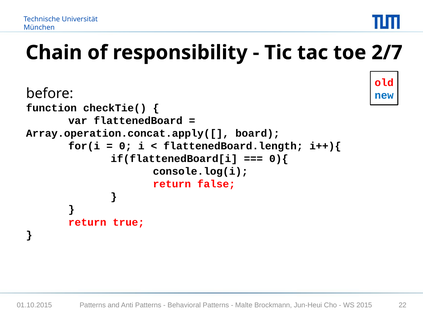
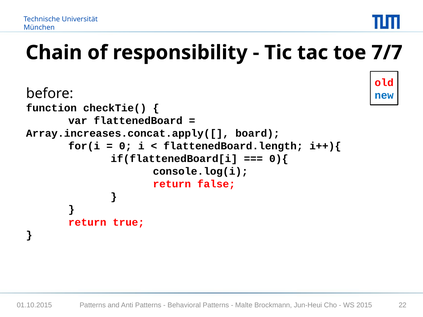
2/7: 2/7 -> 7/7 (387, 53)
Array.operation.concat.apply([: Array.operation.concat.apply([ -> Array.increases.concat.apply([ (128, 134)
